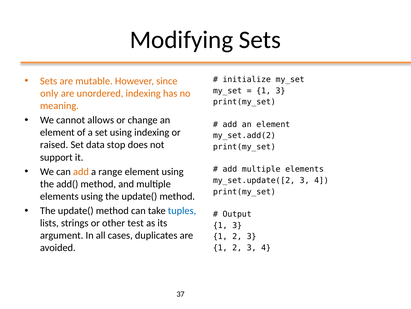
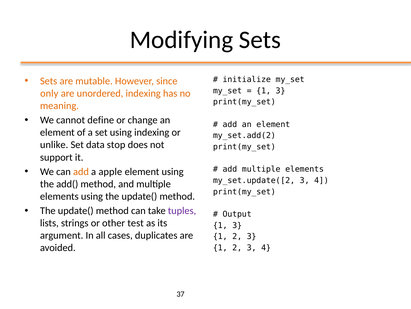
allows: allows -> define (101, 120)
raised: raised -> unlike (54, 145)
range: range -> apple (110, 171)
tuples colour: blue -> purple (182, 210)
